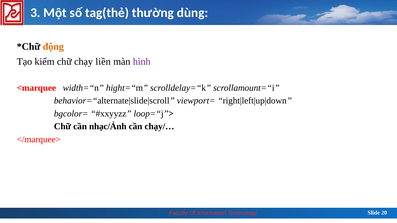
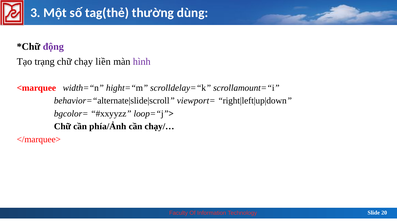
động colour: orange -> purple (53, 47)
kiểm: kiểm -> trạng (45, 62)
nhạc/Ảnh: nhạc/Ảnh -> phía/Ảnh (108, 127)
